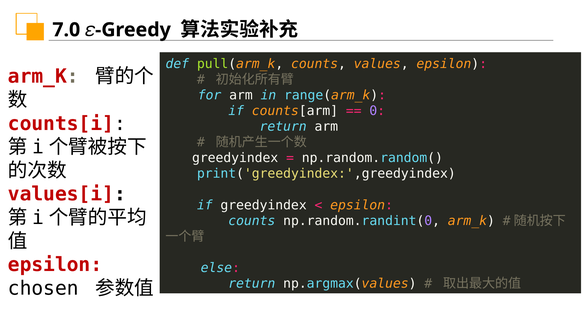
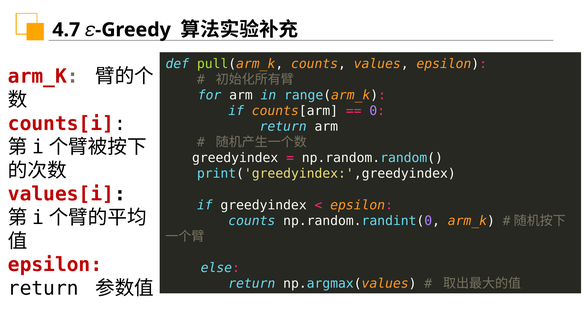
7.0: 7.0 -> 4.7 (66, 30)
chosen: chosen -> return (43, 288)
